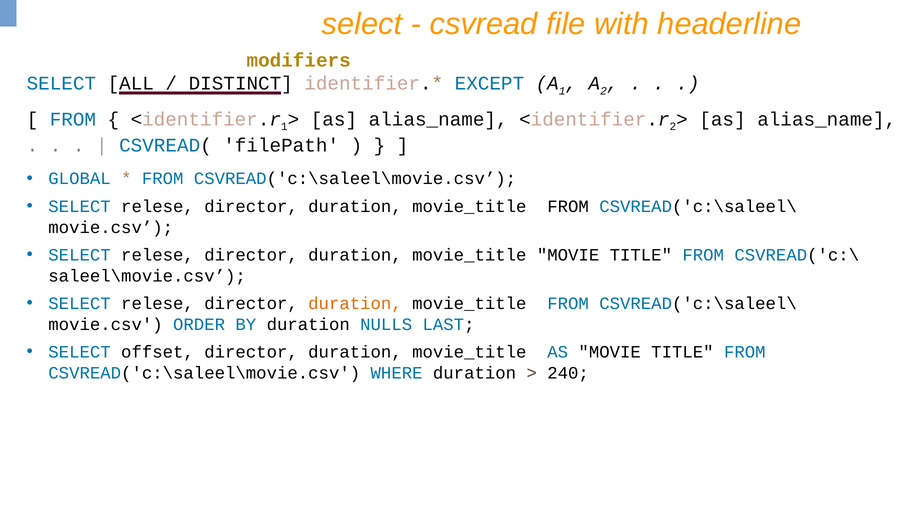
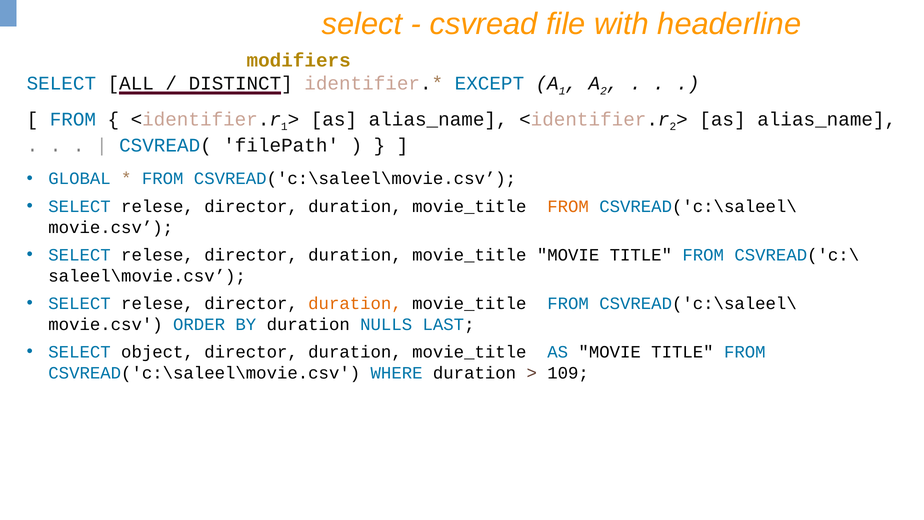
FROM colour: black -> orange (568, 206)
offset: offset -> object (157, 352)
240: 240 -> 109 (568, 373)
